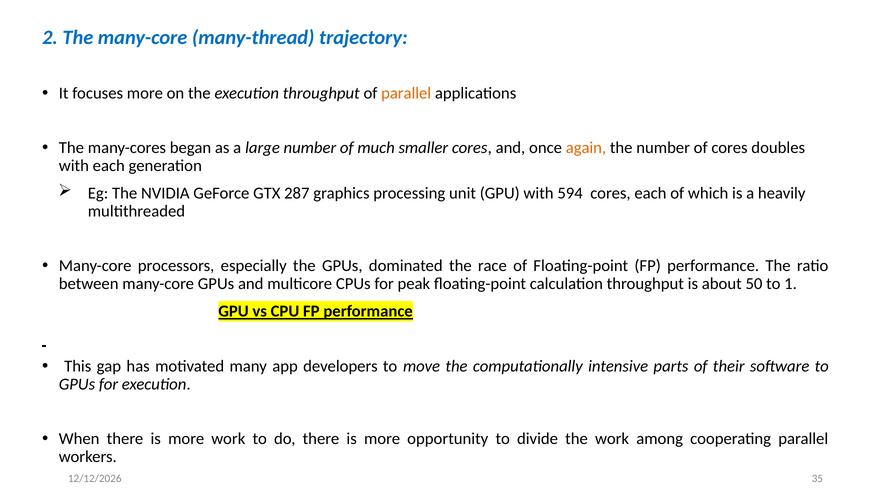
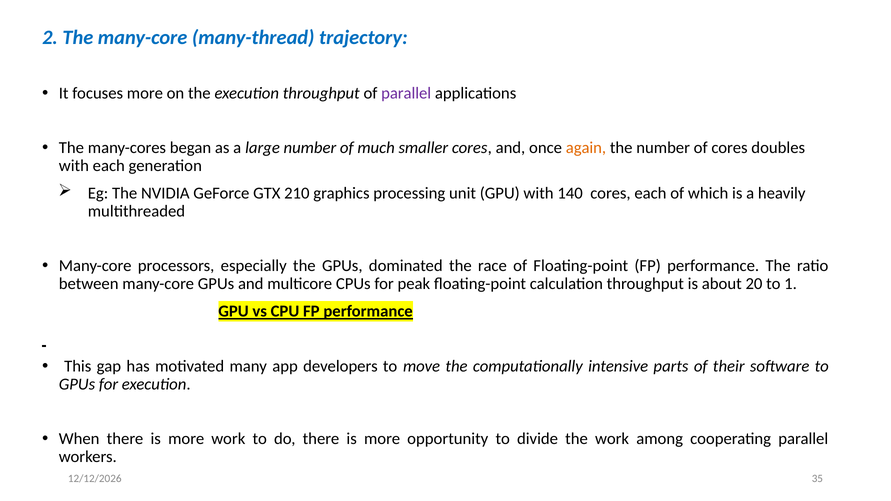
parallel colour: orange -> purple (406, 93)
287: 287 -> 210 (297, 193)
594: 594 -> 140 (570, 193)
50: 50 -> 20 (754, 284)
